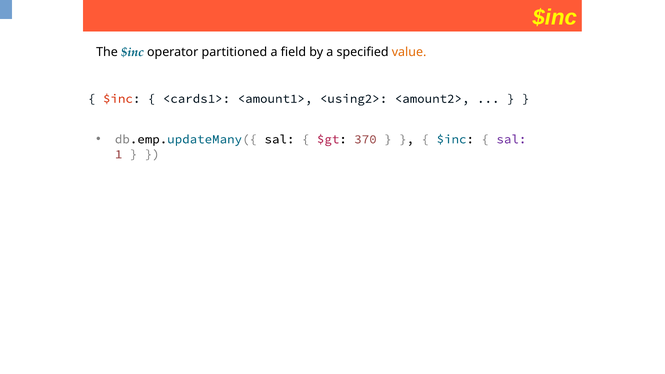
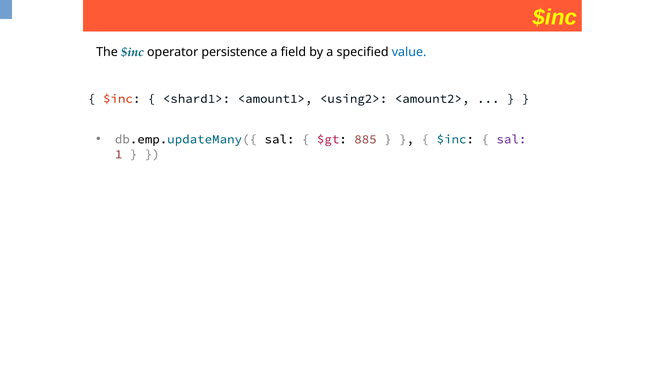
partitioned: partitioned -> persistence (234, 52)
value colour: orange -> blue (409, 52)
<cards1>: <cards1> -> <shard1> (196, 99)
370: 370 -> 885 (365, 139)
